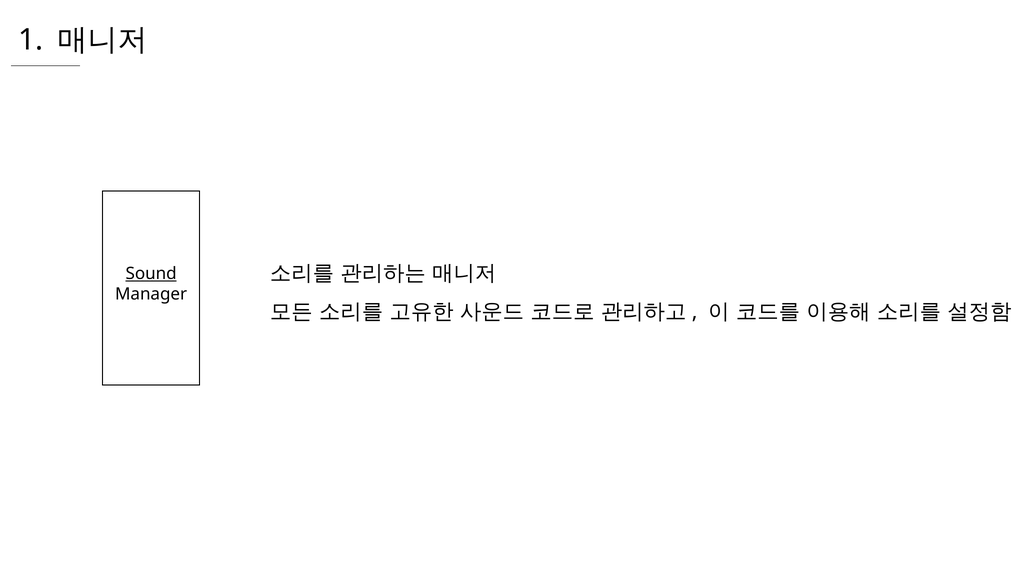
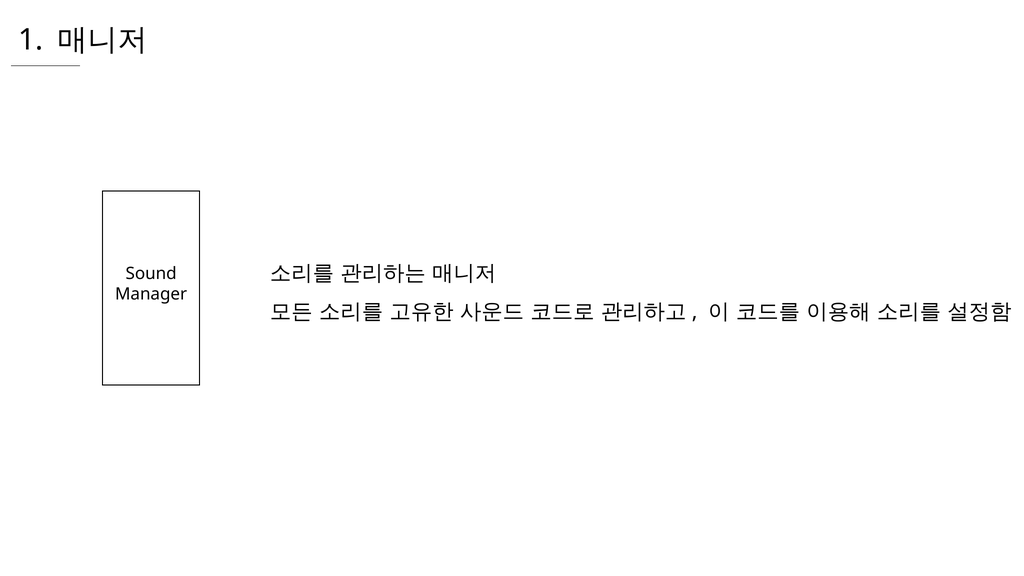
Sound underline: present -> none (151, 273)
